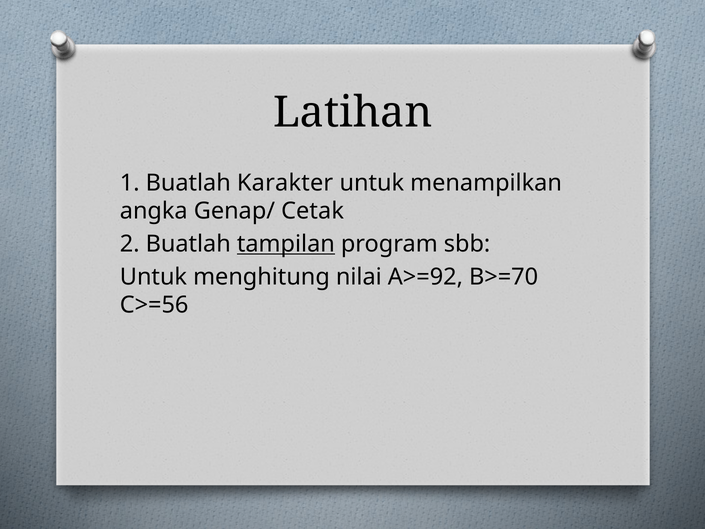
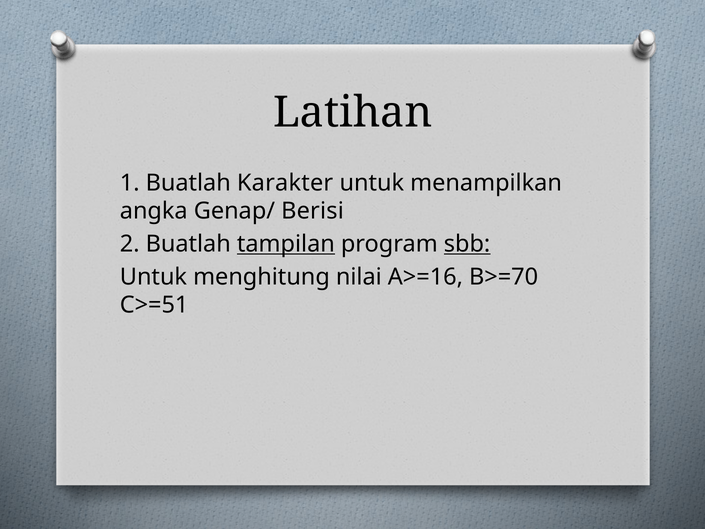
Cetak: Cetak -> Berisi (312, 211)
sbb underline: none -> present (467, 244)
A>=92: A>=92 -> A>=16 (425, 277)
C>=56: C>=56 -> C>=51 (154, 305)
